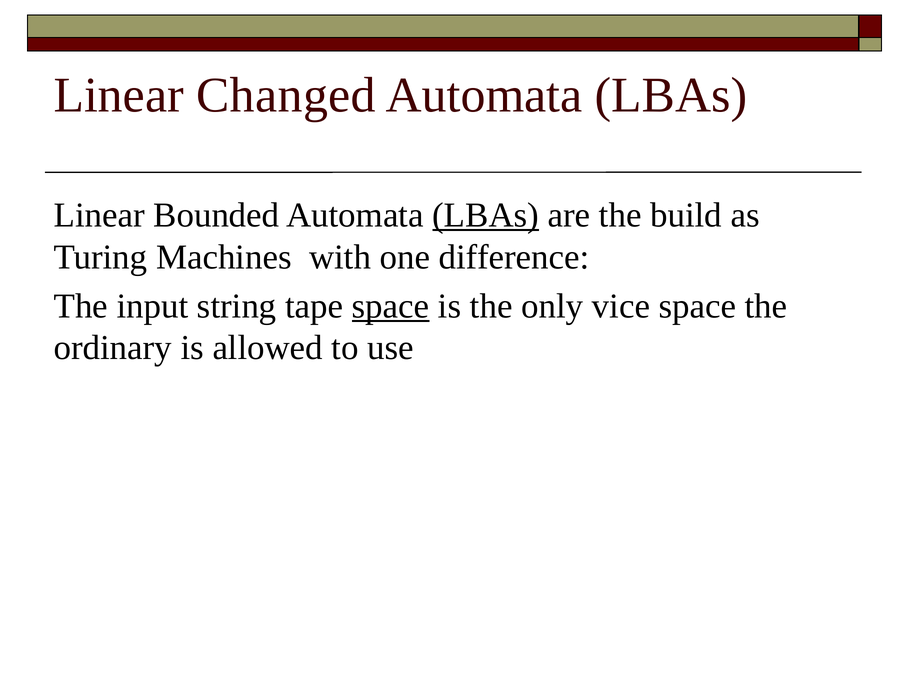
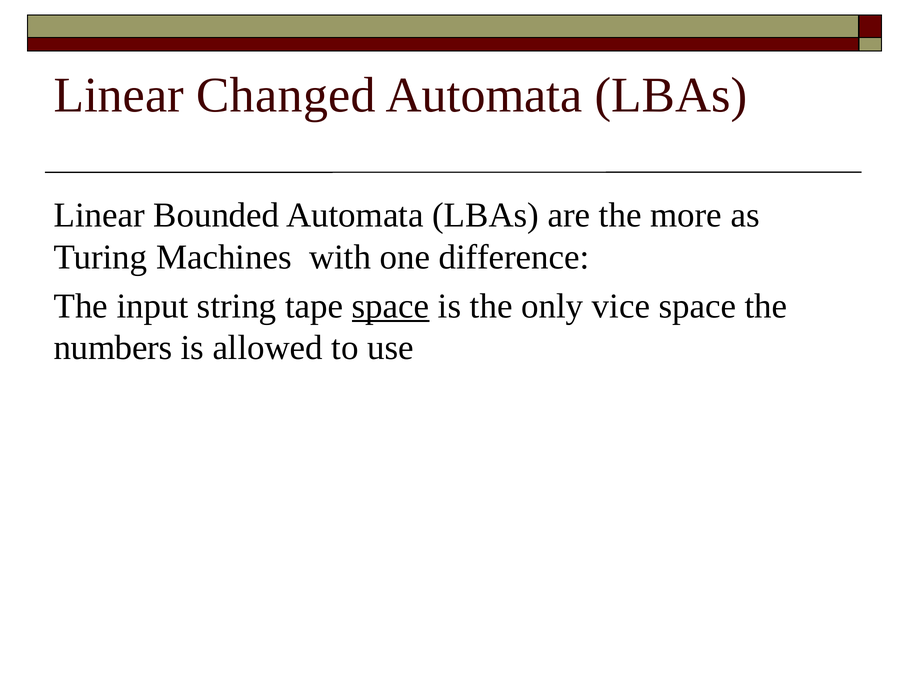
LBAs underline: present -> none (486, 215)
build: build -> more (686, 215)
ordinary: ordinary -> numbers (113, 348)
